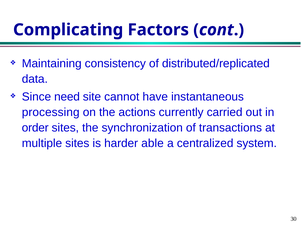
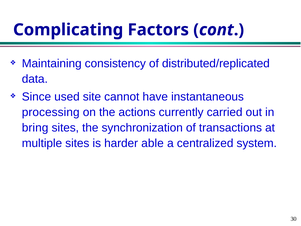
need: need -> used (67, 97)
order: order -> bring (35, 128)
